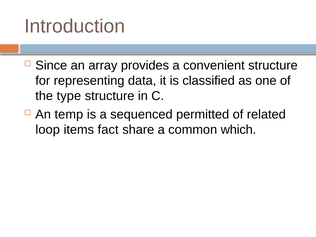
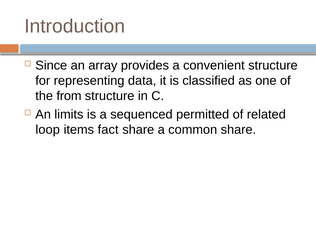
type: type -> from (69, 96)
temp: temp -> limits (69, 114)
common which: which -> share (238, 130)
